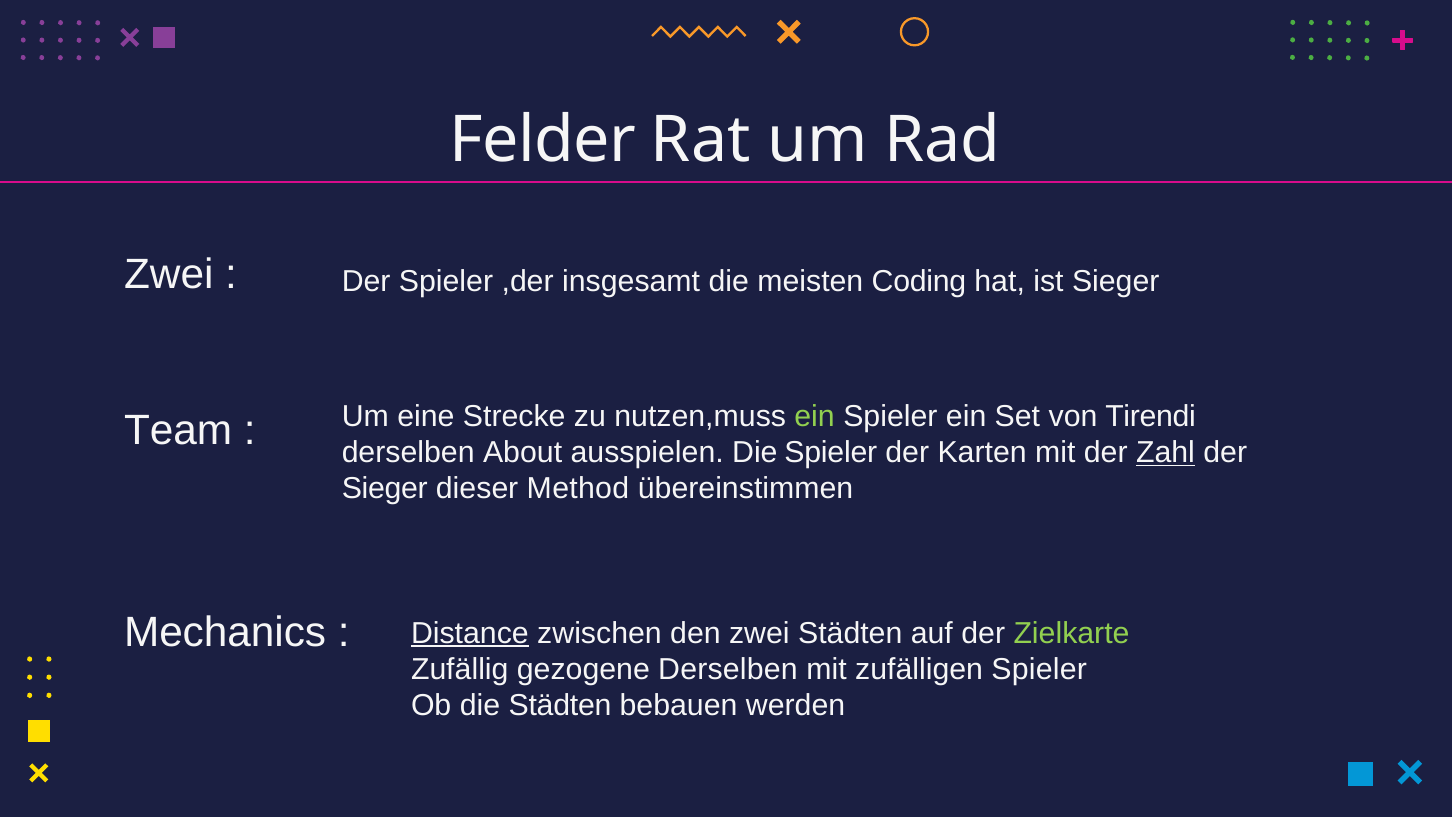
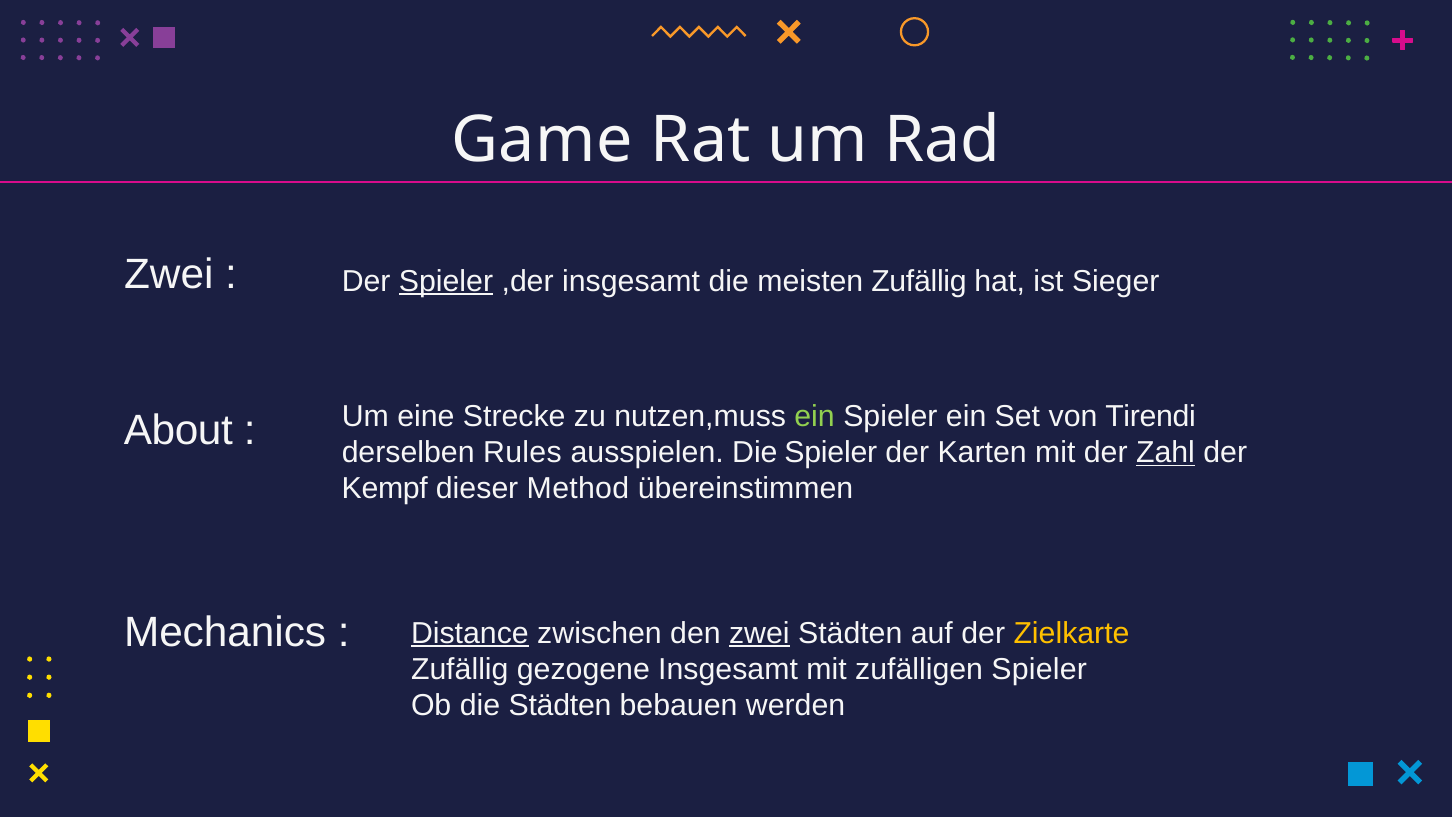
Felder: Felder -> Game (542, 140)
Spieler underline: none -> present (446, 281)
meisten Coding: Coding -> Zufällig (919, 281)
Team: Team -> About (178, 431)
About: About -> Rules (522, 452)
Sieger: Sieger -> Kempf (385, 489)
zwei underline: none -> present (759, 633)
Zielkarte colour: light green -> yellow (1072, 633)
gezogene Derselben: Derselben -> Insgesamt (728, 669)
